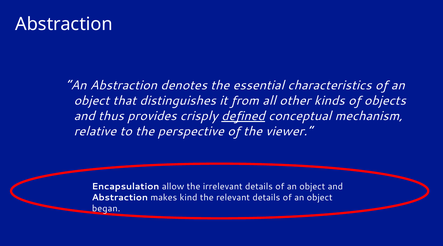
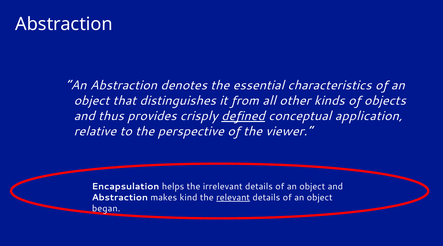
mechanism: mechanism -> application (369, 116)
allow: allow -> helps (173, 187)
relevant underline: none -> present (233, 198)
